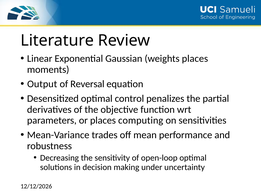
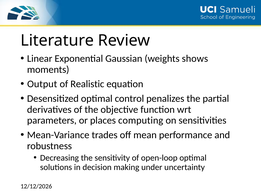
weights places: places -> shows (195, 59)
Reversal: Reversal -> Realistic (87, 84)
